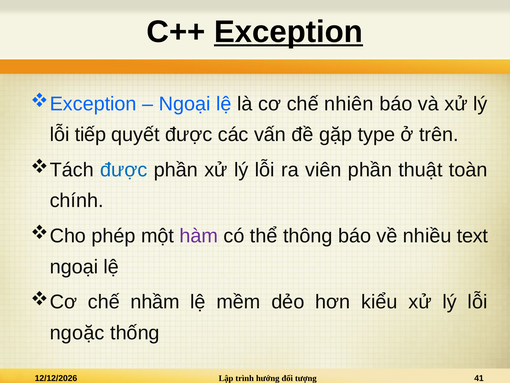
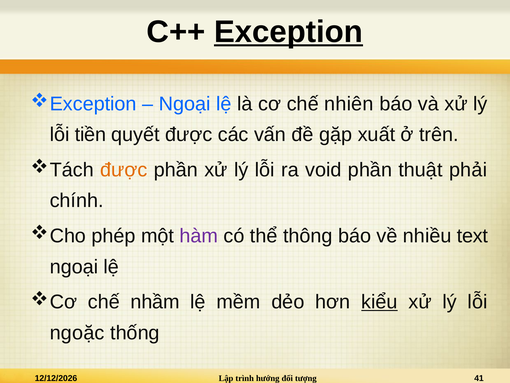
tiếp: tiếp -> tiền (90, 135)
type: type -> xuất (376, 135)
được colour: blue -> orange (124, 170)
viên: viên -> void (323, 170)
toàn: toàn -> phải (468, 170)
kiểu underline: none -> present (379, 302)
